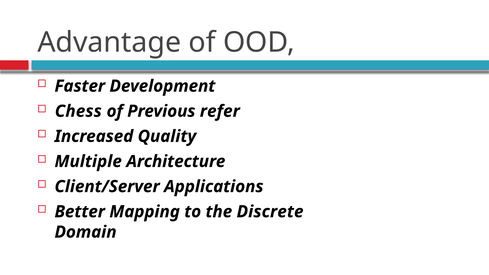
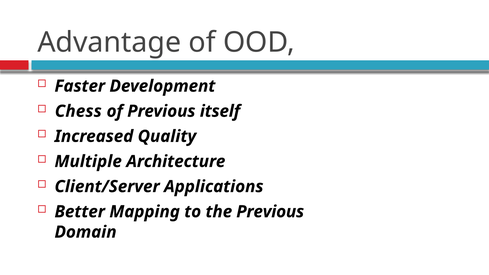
refer: refer -> itself (220, 111)
the Discrete: Discrete -> Previous (270, 212)
